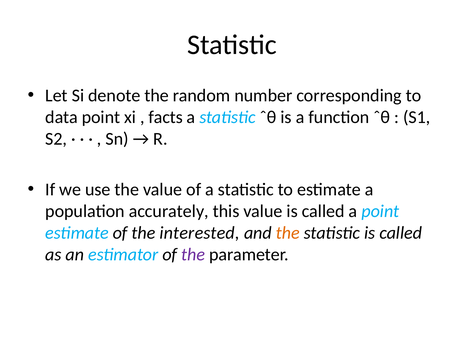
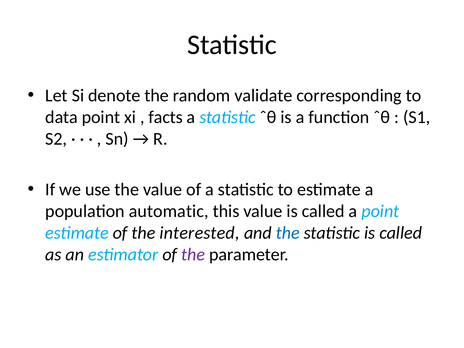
number: number -> validate (263, 96)
accurately: accurately -> automatic (169, 211)
the colour: orange -> blue (288, 233)
